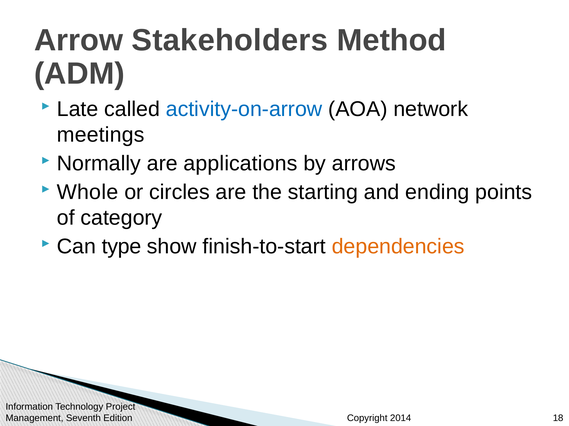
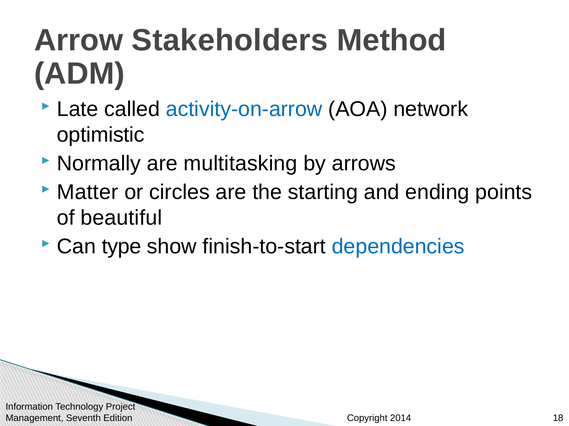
meetings: meetings -> optimistic (101, 135)
applications: applications -> multitasking (240, 164)
Whole: Whole -> Matter (88, 193)
category: category -> beautiful (121, 218)
dependencies colour: orange -> blue (398, 247)
